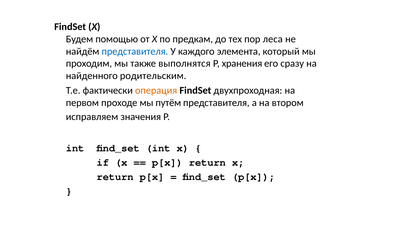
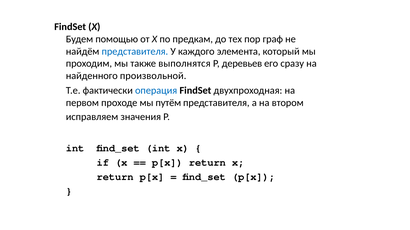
леса: леса -> граф (273, 39)
хранения: хранения -> деревьев (242, 64)
родительским: родительским -> произвольной (153, 76)
операция colour: orange -> blue (156, 91)
